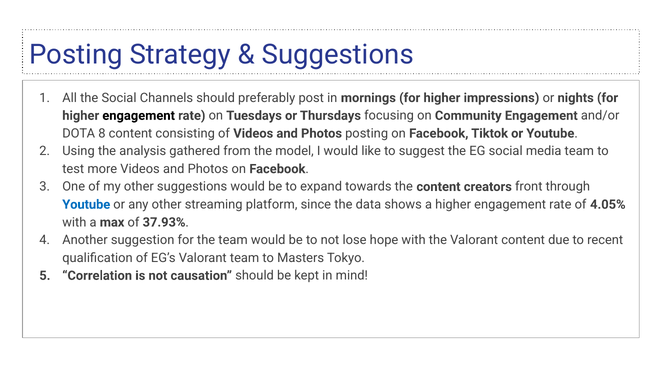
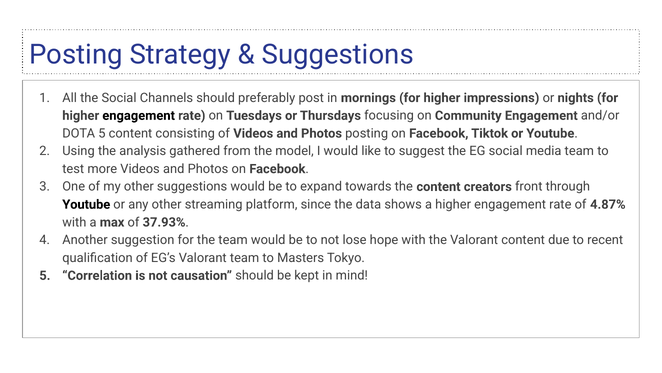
DOTA 8: 8 -> 5 (102, 133)
Youtube colour: blue -> black (86, 204)
4.05%: 4.05% -> 4.87% (608, 204)
